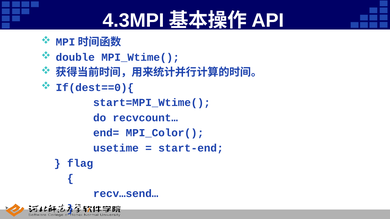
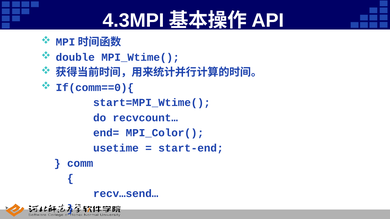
If(dest==0){: If(dest==0){ -> If(comm==0){ (95, 88)
flag: flag -> comm (80, 163)
